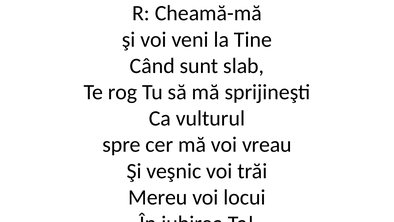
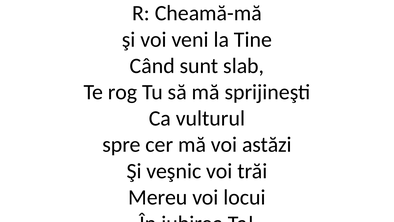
vreau: vreau -> astăzi (267, 144)
